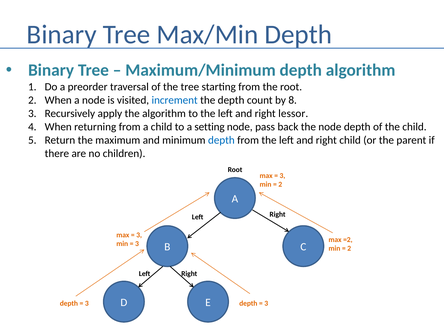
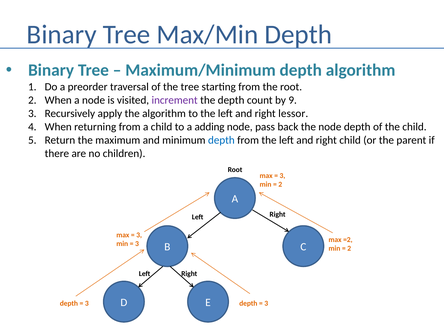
increment colour: blue -> purple (175, 100)
8: 8 -> 9 (293, 100)
setting: setting -> adding (210, 127)
